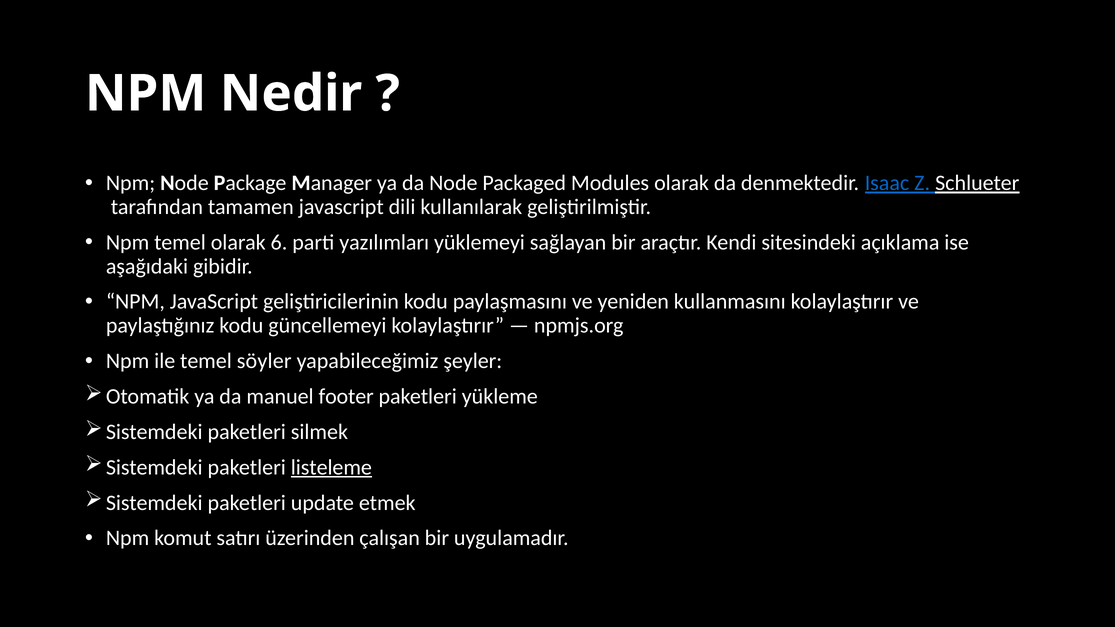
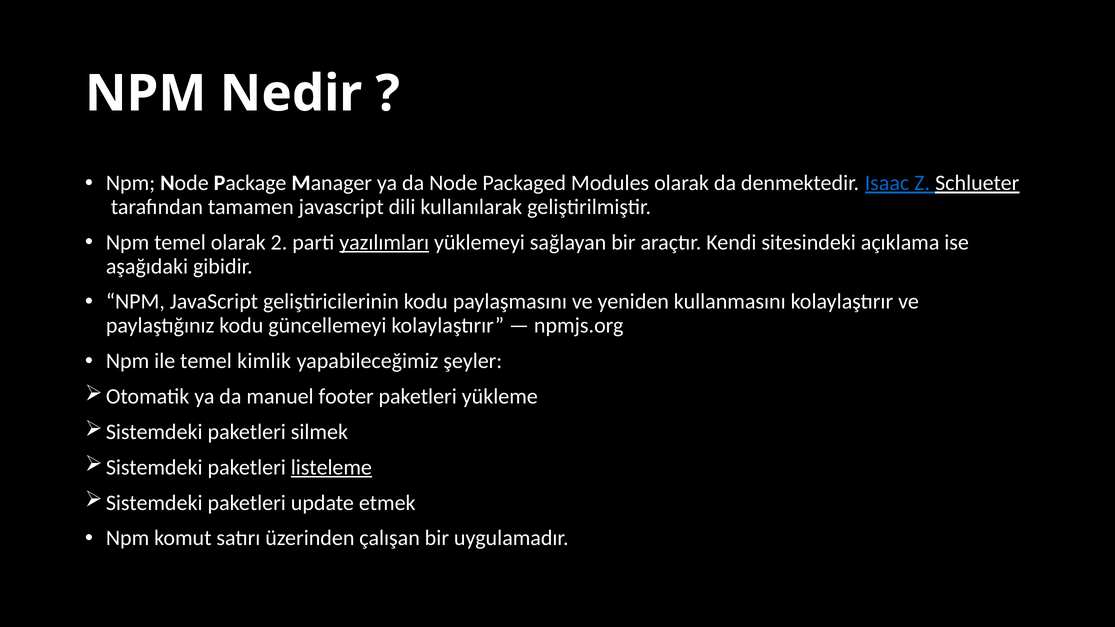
6: 6 -> 2 (279, 242)
yazılımları underline: none -> present (384, 242)
söyler: söyler -> kimlik (264, 361)
